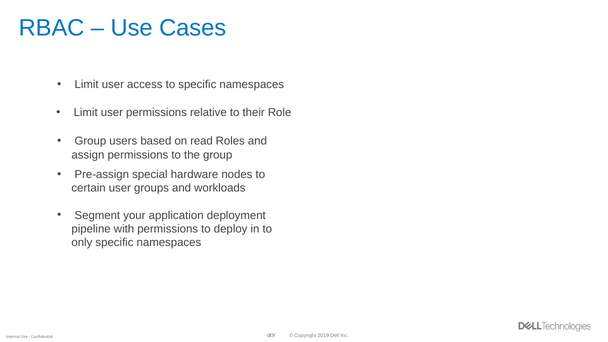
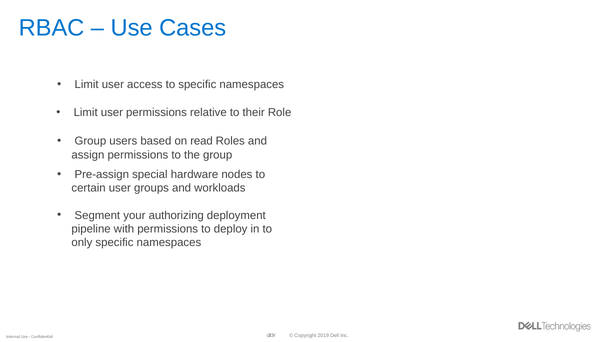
application: application -> authorizing (176, 215)
